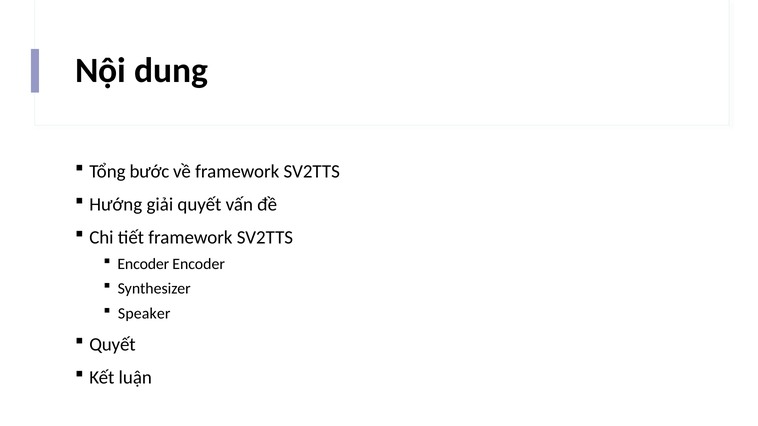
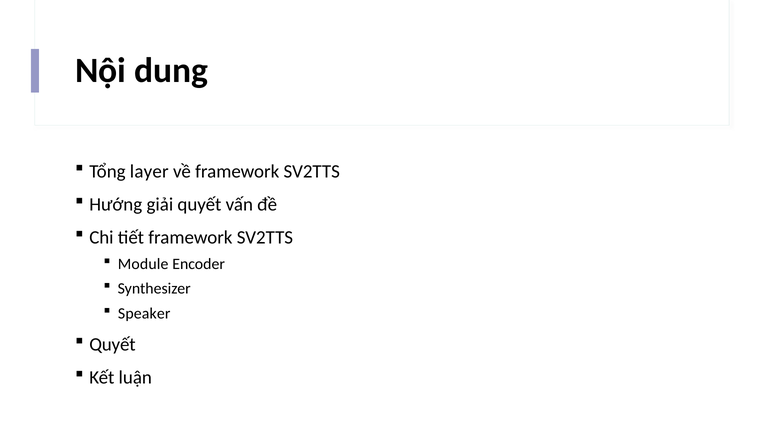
bước: bước -> layer (149, 172)
Encoder: Encoder -> Module (143, 264)
